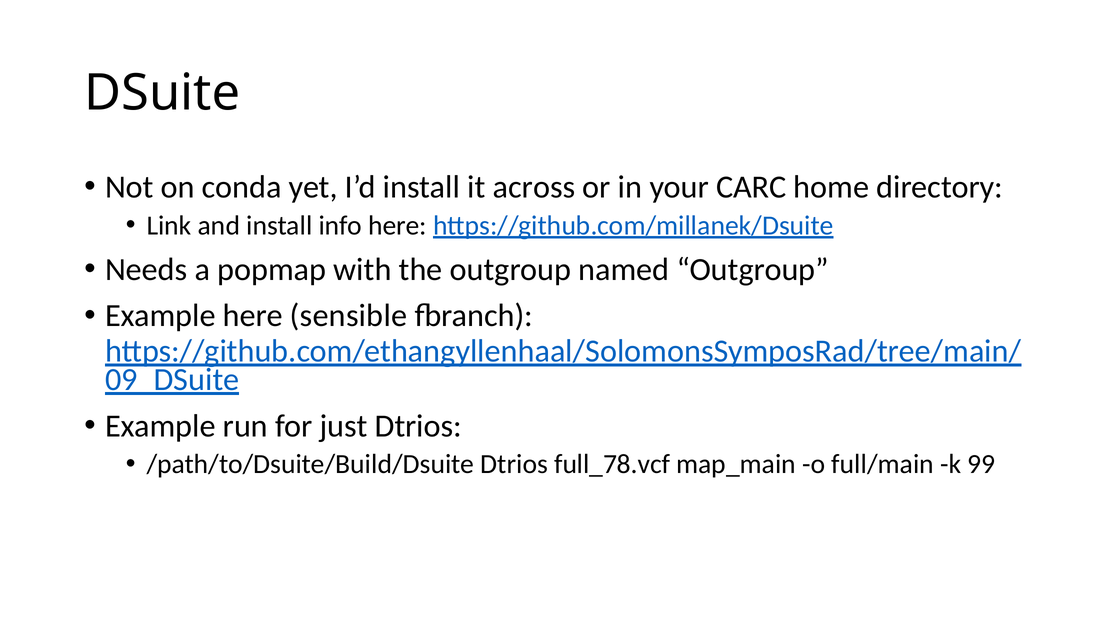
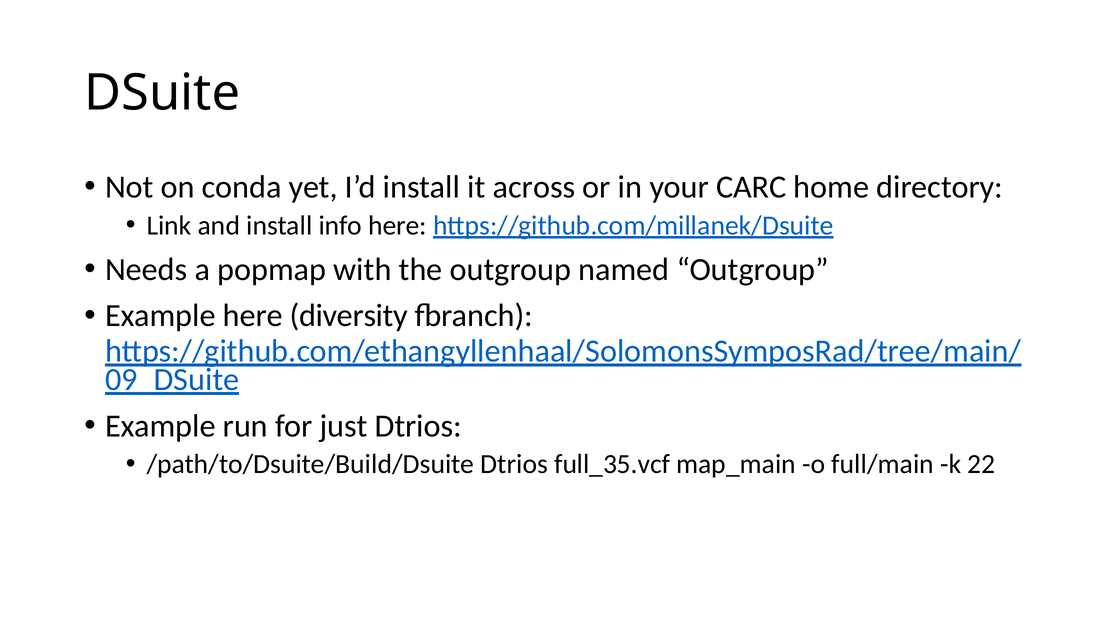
sensible: sensible -> diversity (349, 316)
full_78.vcf: full_78.vcf -> full_35.vcf (612, 464)
99: 99 -> 22 (981, 464)
